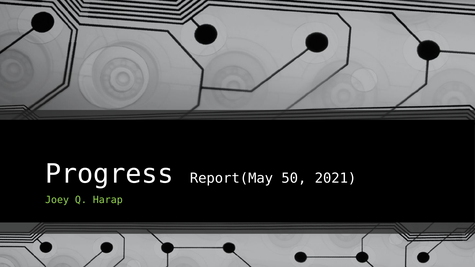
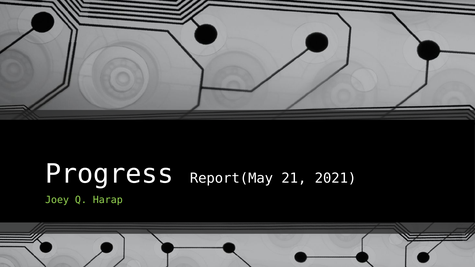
50: 50 -> 21 (294, 179)
